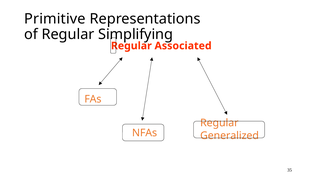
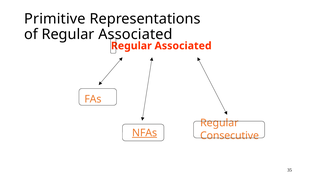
of Regular Simplifying: Simplifying -> Associated (135, 34)
NFAs underline: none -> present (145, 133)
Generalized: Generalized -> Consecutive (230, 135)
